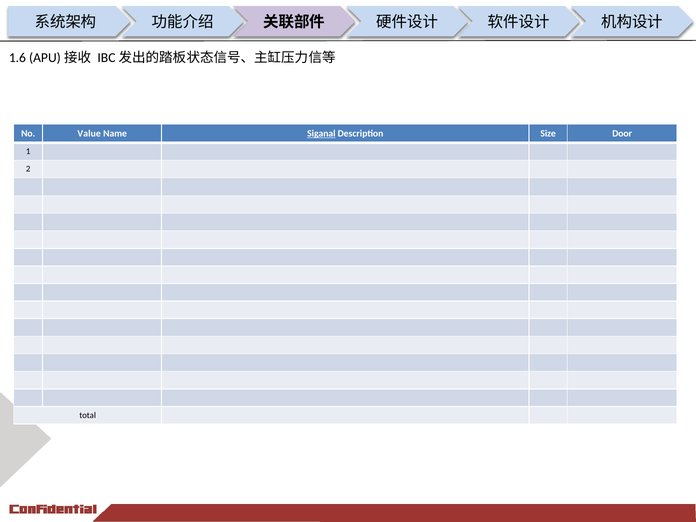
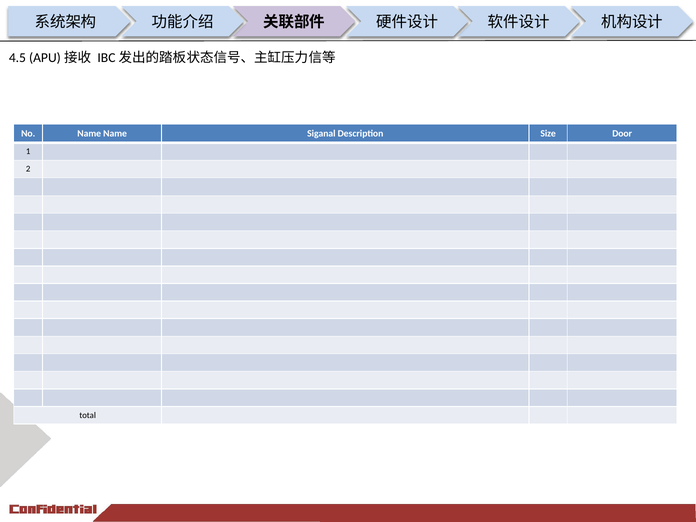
1.6: 1.6 -> 4.5 (17, 58)
No Value: Value -> Name (89, 133)
Siganal underline: present -> none (321, 133)
